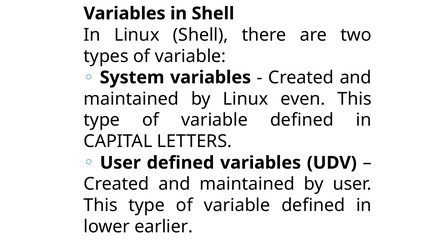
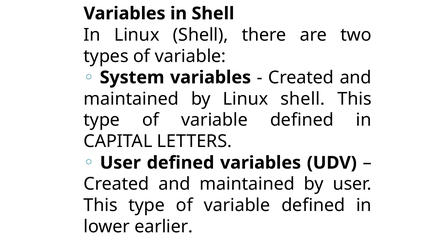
by Linux even: even -> shell (303, 99)
